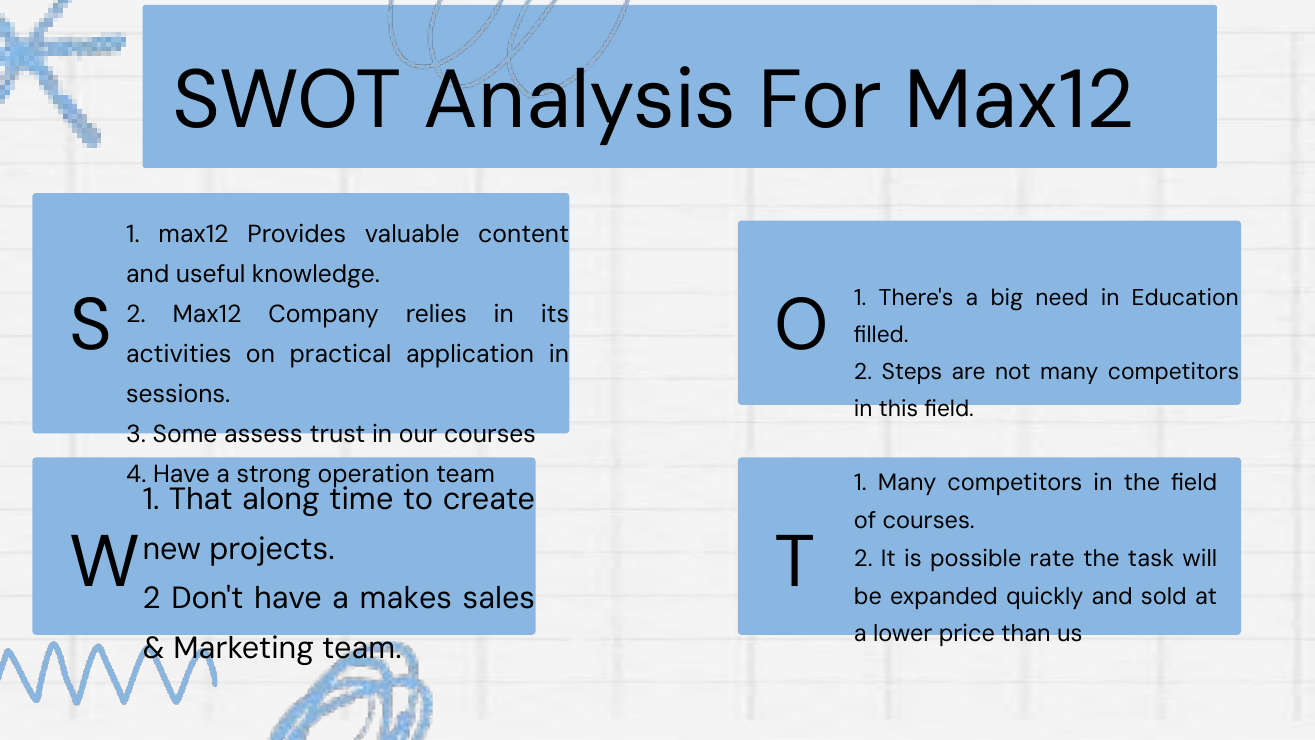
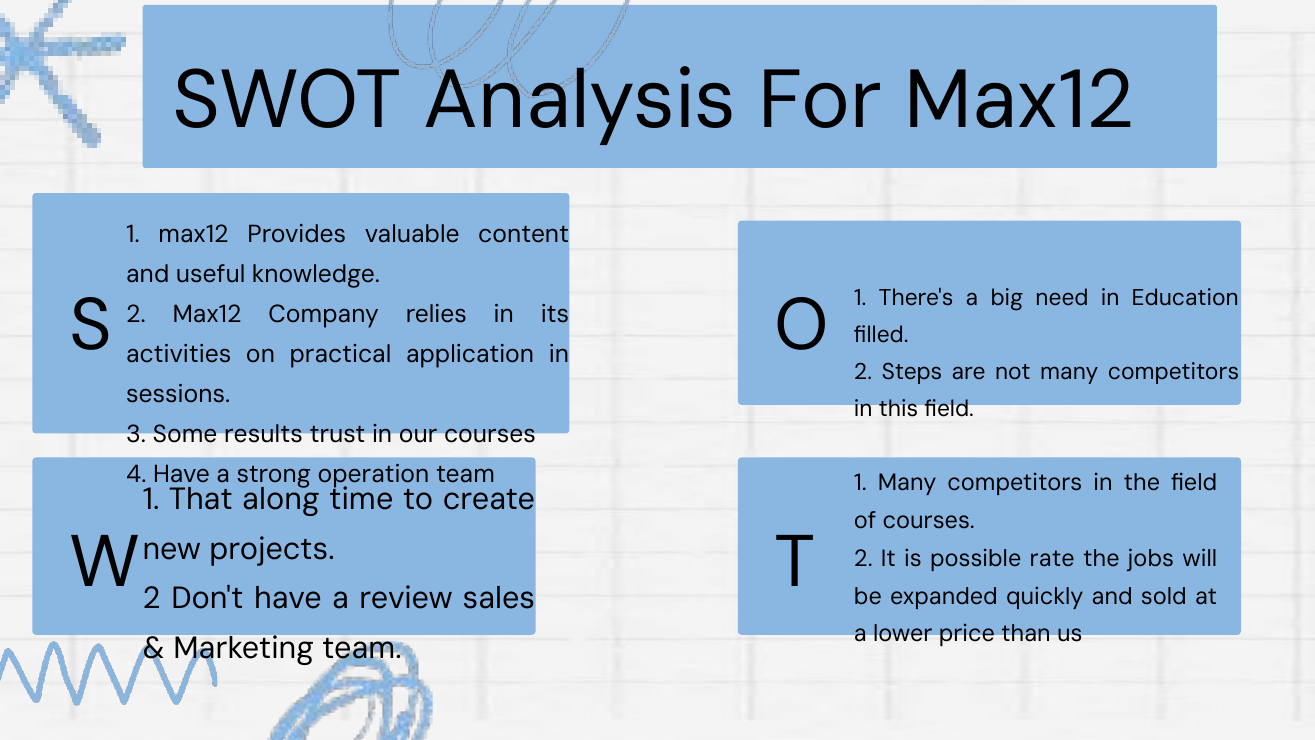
assess: assess -> results (263, 434)
task: task -> jobs (1151, 558)
makes: makes -> review (406, 599)
